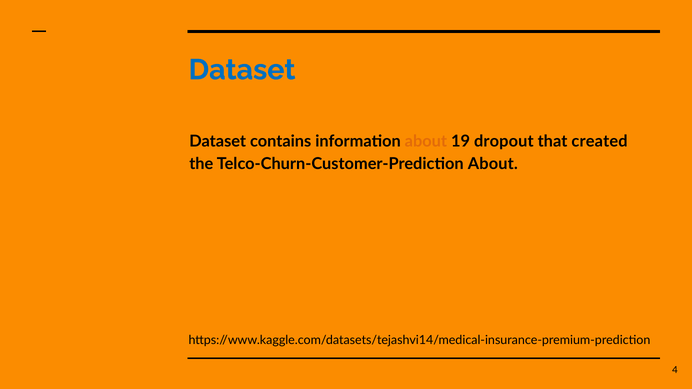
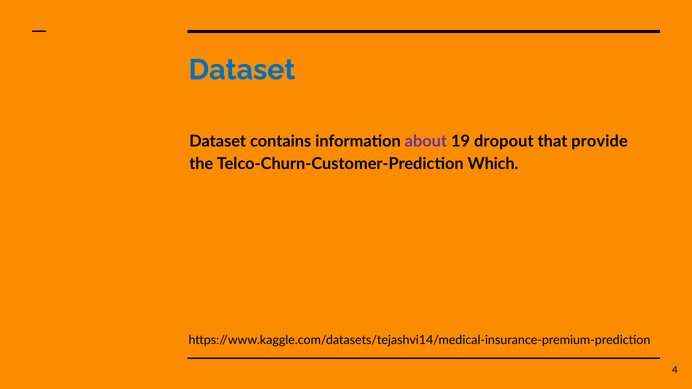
about colour: orange -> purple (426, 142)
created: created -> provide (600, 142)
Telco-Churn-Customer-Prediction About: About -> Which (493, 164)
